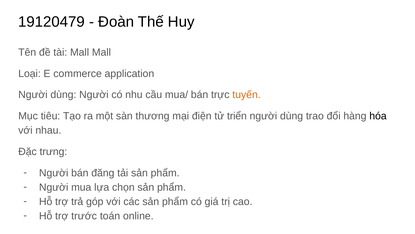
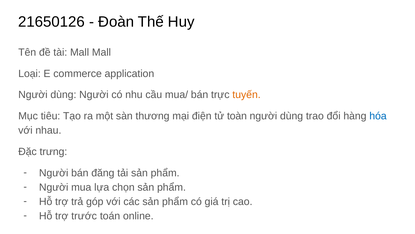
19120479: 19120479 -> 21650126 (52, 22)
triển: triển -> toàn (237, 116)
hóa colour: black -> blue (378, 116)
